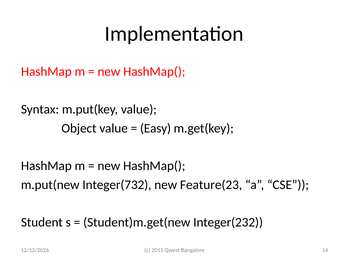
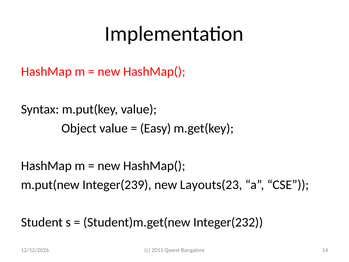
Integer(732: Integer(732 -> Integer(239 (117, 185)
Feature(23: Feature(23 -> Layouts(23 (211, 185)
